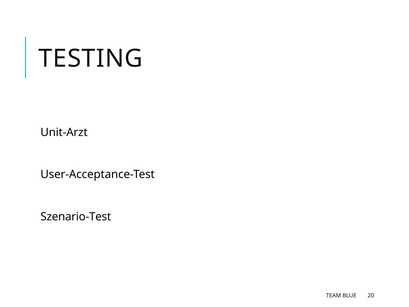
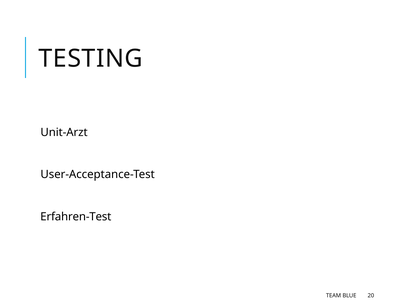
Szenario-Test: Szenario-Test -> Erfahren-Test (76, 216)
